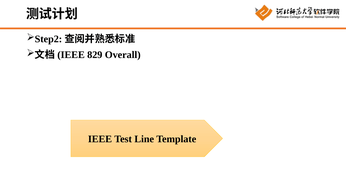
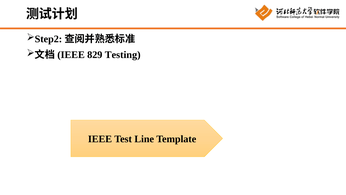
Overall: Overall -> Testing (123, 55)
